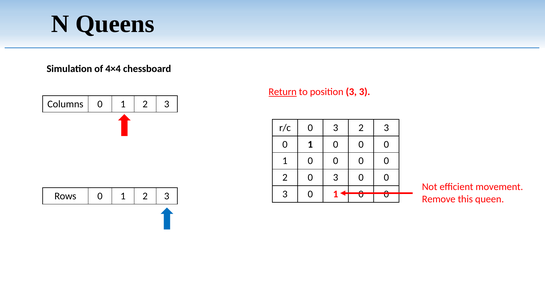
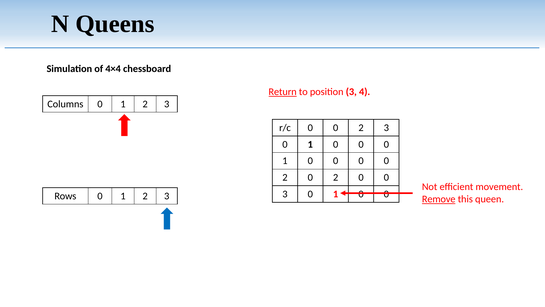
3 3: 3 -> 4 (365, 92)
r/c 0 3: 3 -> 0 (336, 128)
2 0 3: 3 -> 2 (336, 177)
Remove underline: none -> present (439, 199)
